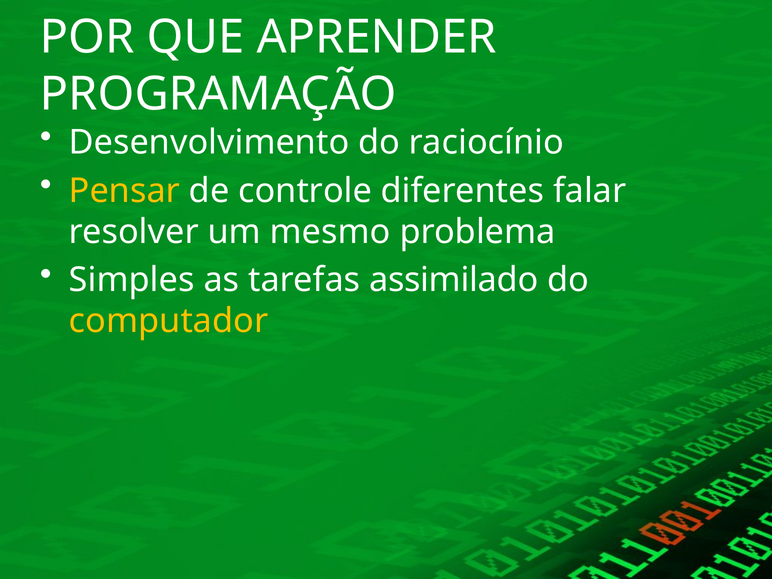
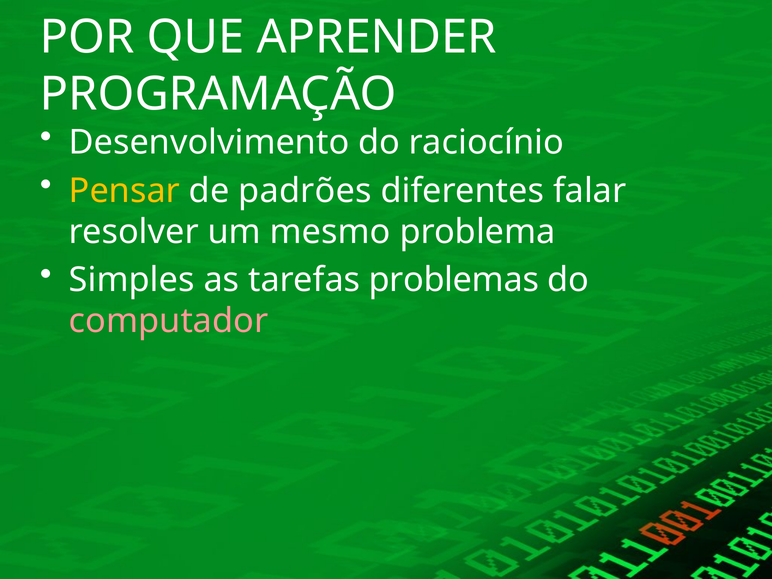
controle: controle -> padrões (305, 191)
assimilado: assimilado -> problemas (454, 280)
computador colour: yellow -> pink (169, 321)
